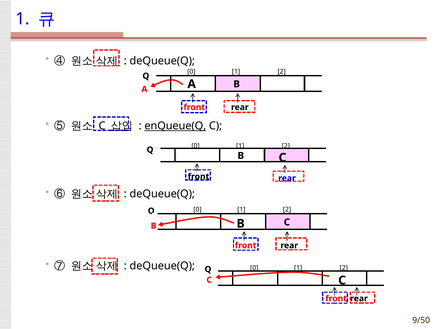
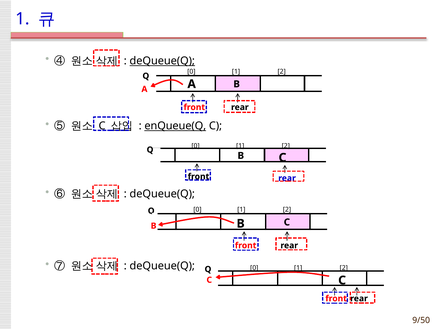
deQueue(Q underline: none -> present (162, 61)
